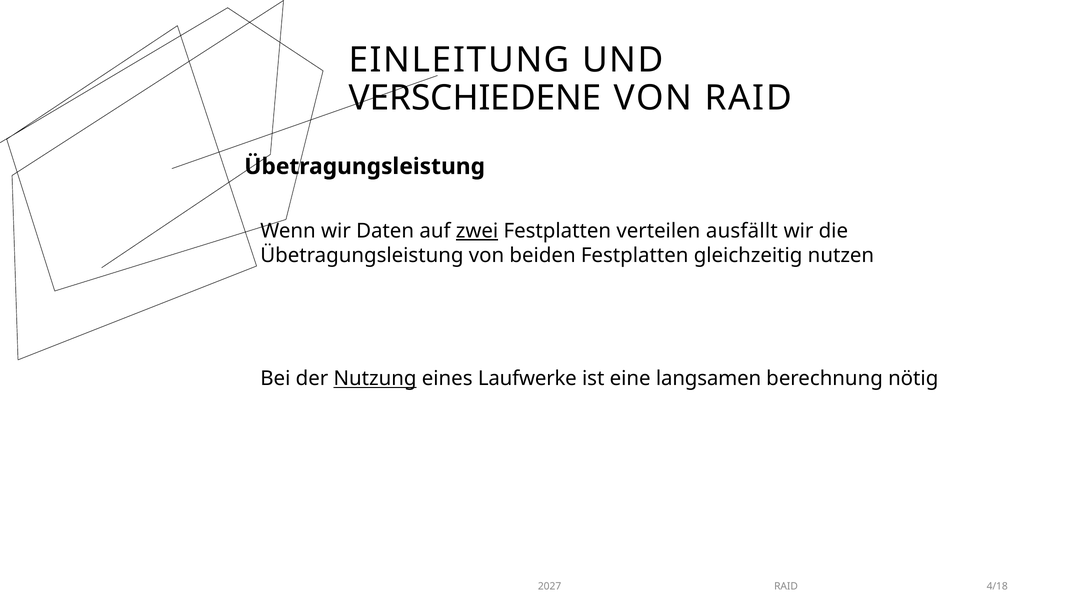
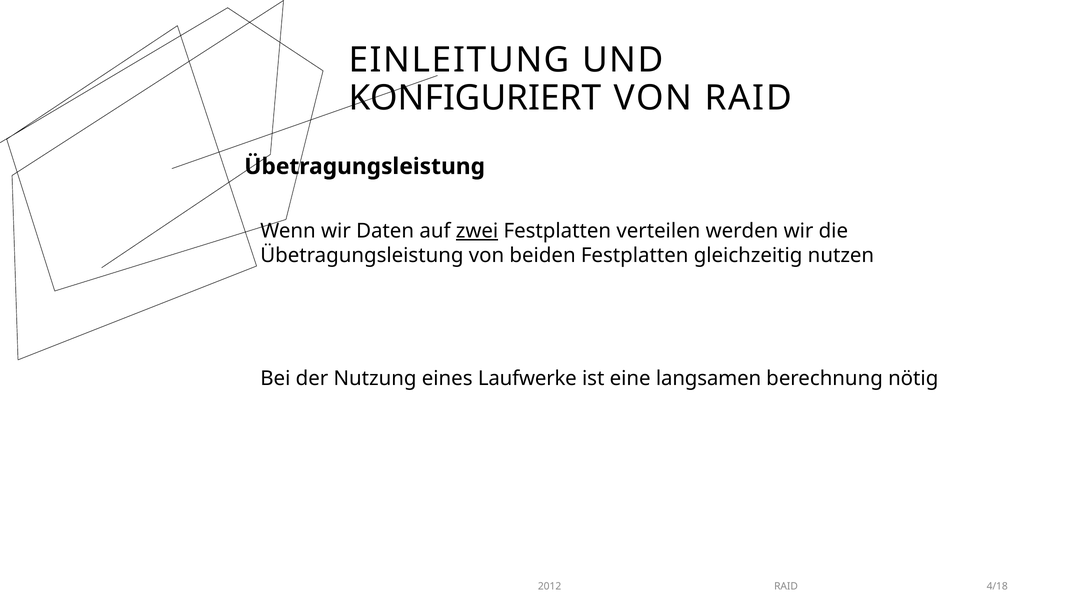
VERSCHIEDENE: VERSCHIEDENE -> KONFIGURIERT (475, 98)
ausfällt: ausfällt -> werden (742, 231)
Nutzung underline: present -> none (375, 378)
2027: 2027 -> 2012 (550, 586)
